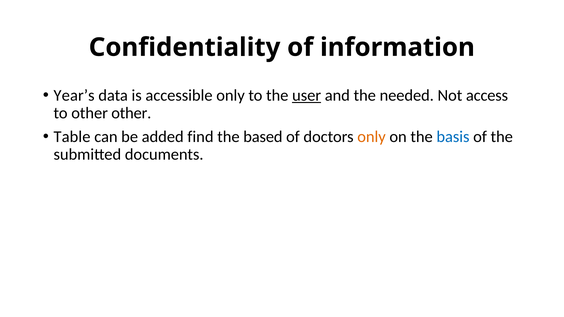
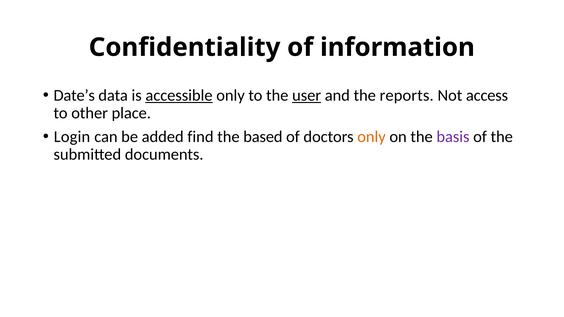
Year’s: Year’s -> Date’s (74, 95)
accessible underline: none -> present (179, 95)
needed: needed -> reports (407, 95)
other other: other -> place (131, 113)
Table: Table -> Login (72, 137)
basis colour: blue -> purple (453, 137)
